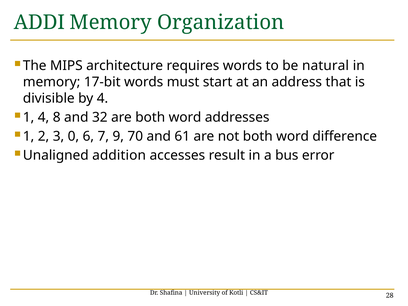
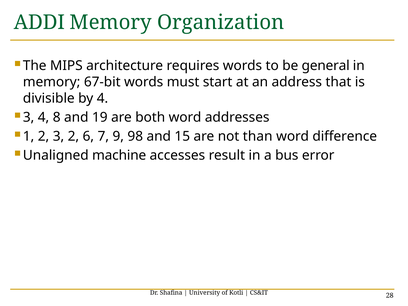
natural: natural -> general (326, 66)
17-bit: 17-bit -> 67-bit (102, 82)
1: 1 -> 3 (29, 117)
32: 32 -> 19 (100, 117)
3 0: 0 -> 2 (73, 136)
70: 70 -> 98 (135, 136)
61: 61 -> 15 (182, 136)
not both: both -> than (258, 136)
addition: addition -> machine (119, 155)
